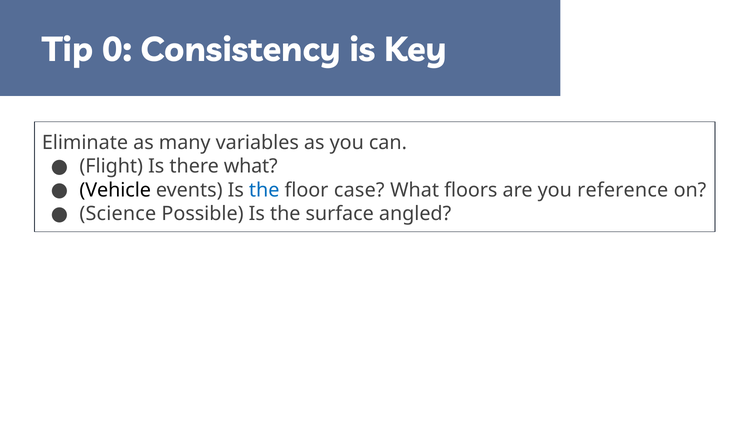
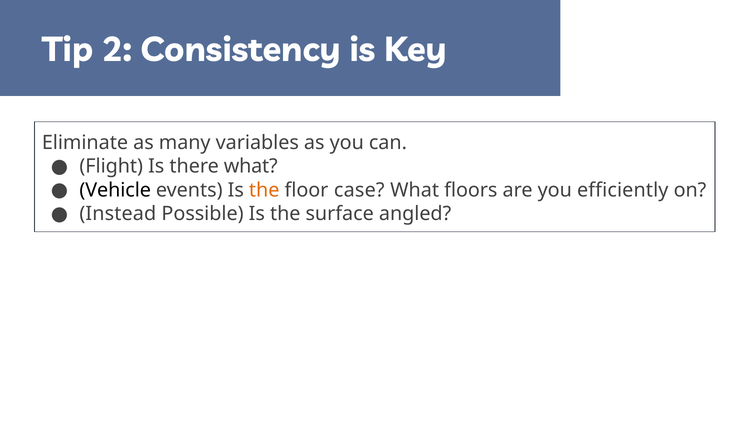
0: 0 -> 2 (117, 50)
the colour: blue -> orange (264, 190)
reference: reference -> efficiently (623, 190)
Science: Science -> Instead (118, 214)
